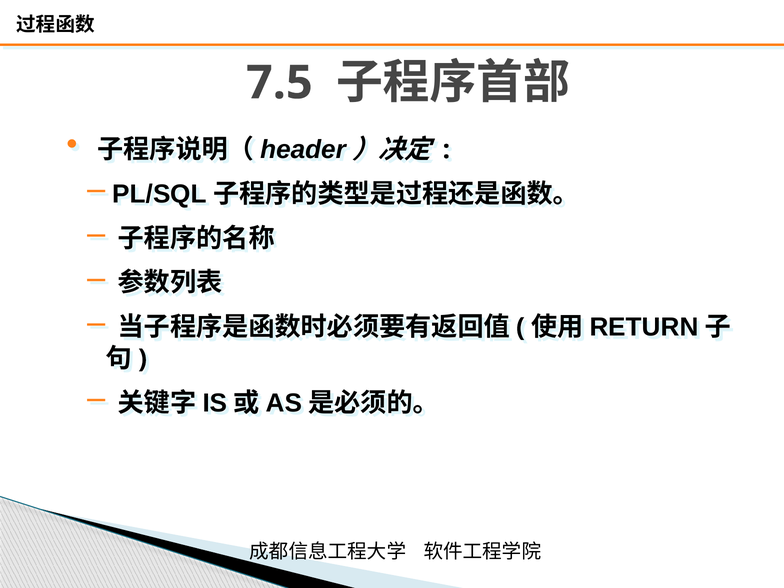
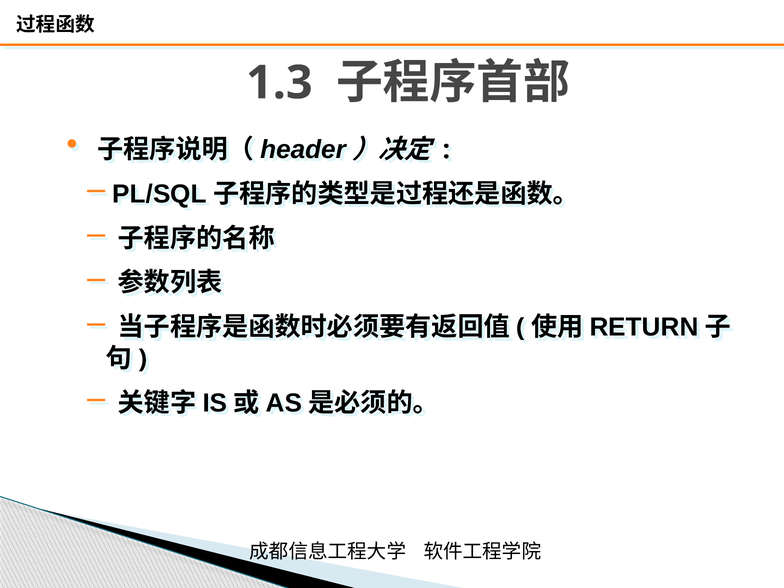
7.5: 7.5 -> 1.3 (279, 83)
